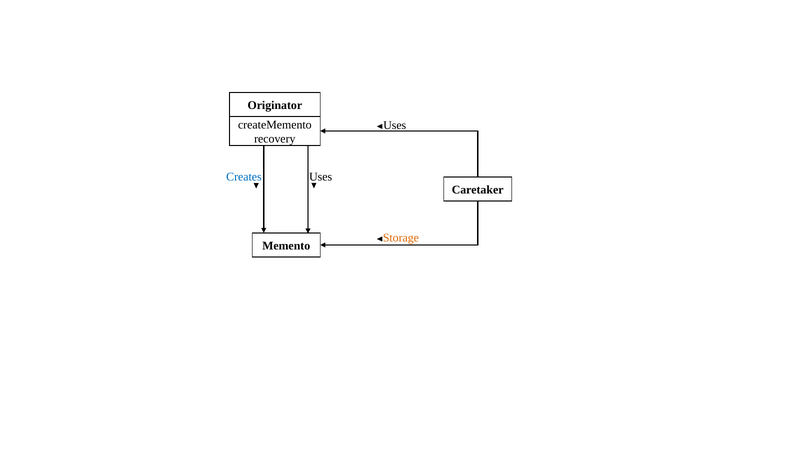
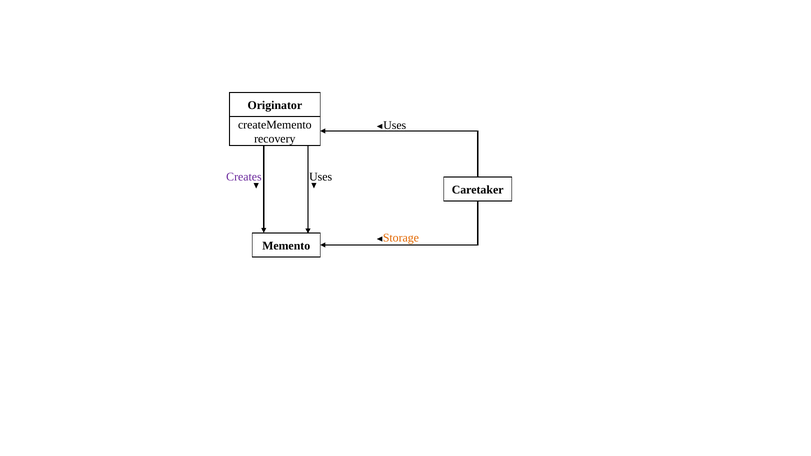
Creates colour: blue -> purple (244, 177)
